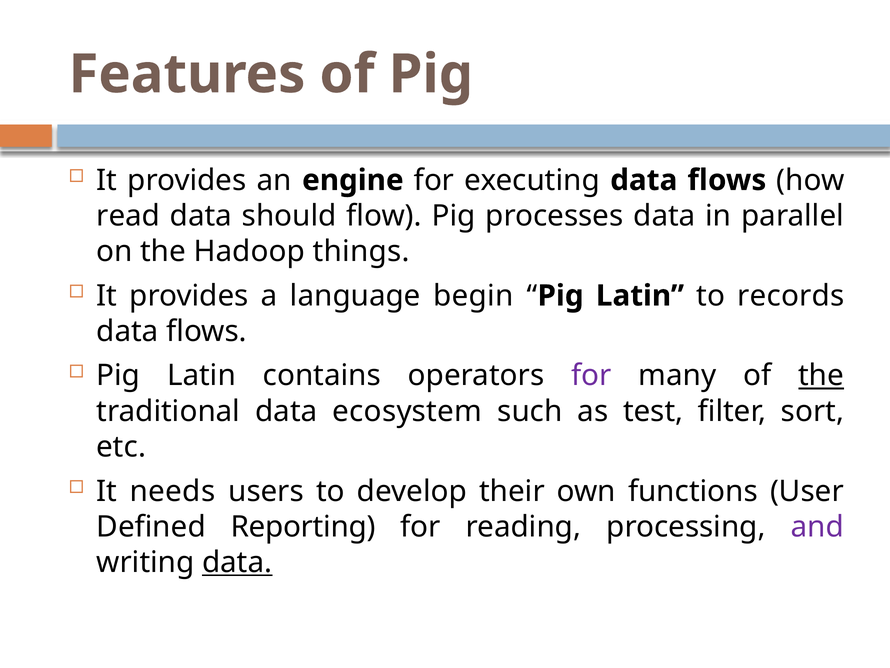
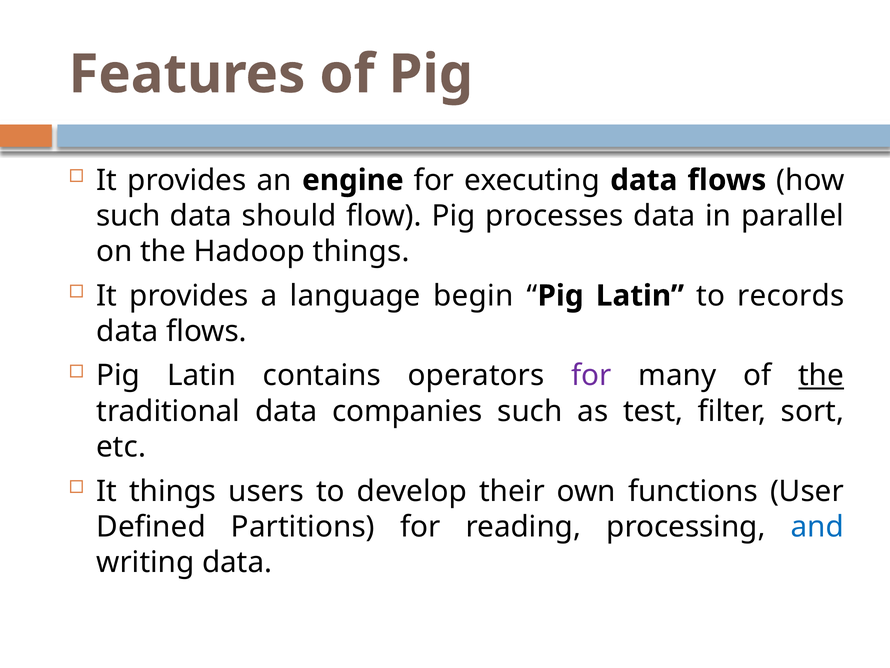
read: read -> such (128, 216)
ecosystem: ecosystem -> companies (407, 411)
It needs: needs -> things (173, 491)
Reporting: Reporting -> Partitions (303, 526)
and colour: purple -> blue (817, 526)
data underline: present -> none (237, 562)
